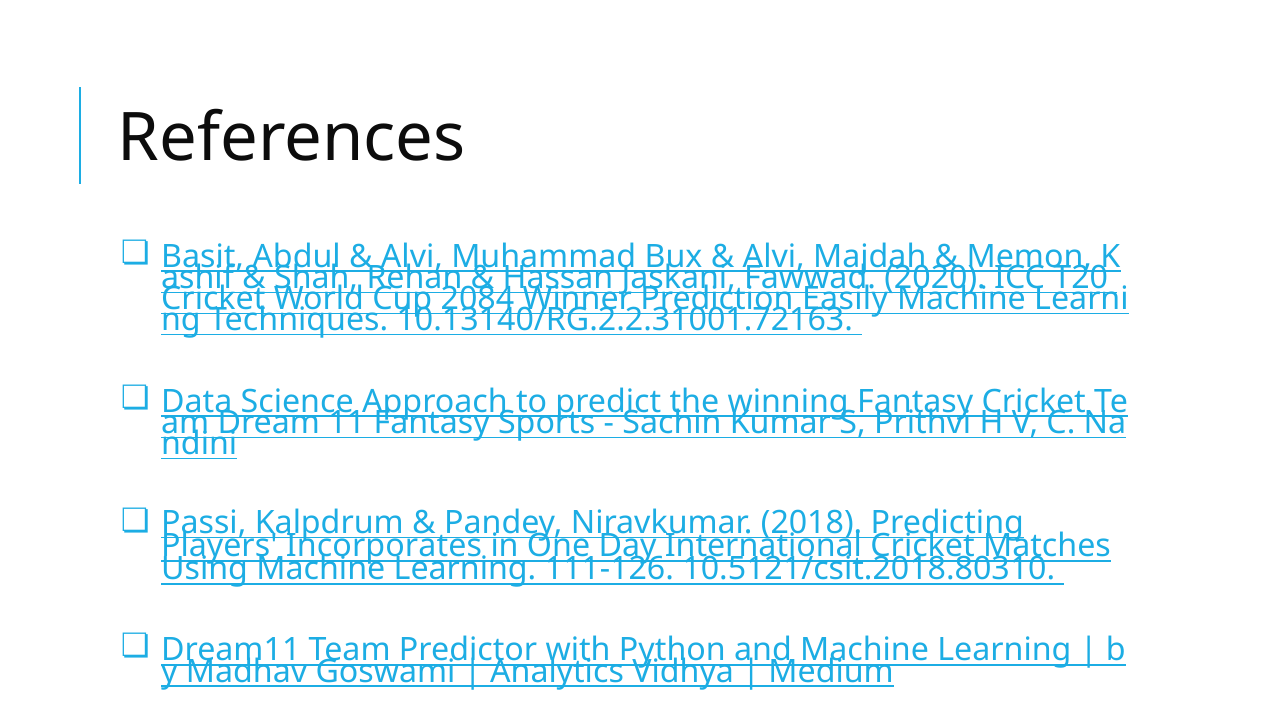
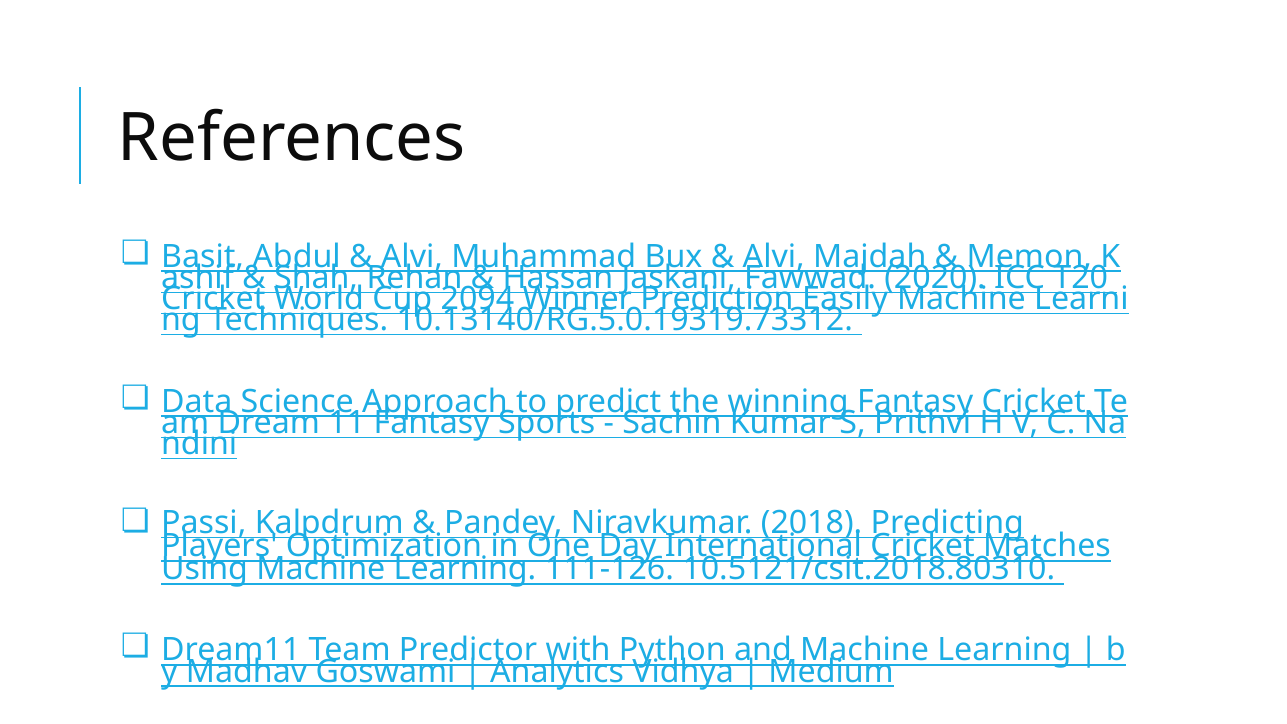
2084: 2084 -> 2094 (477, 299)
10.13140/RG.2.2.31001.72163: 10.13140/RG.2.2.31001.72163 -> 10.13140/RG.5.0.19319.73312 (625, 320)
Incorporates: Incorporates -> Optimization (384, 546)
